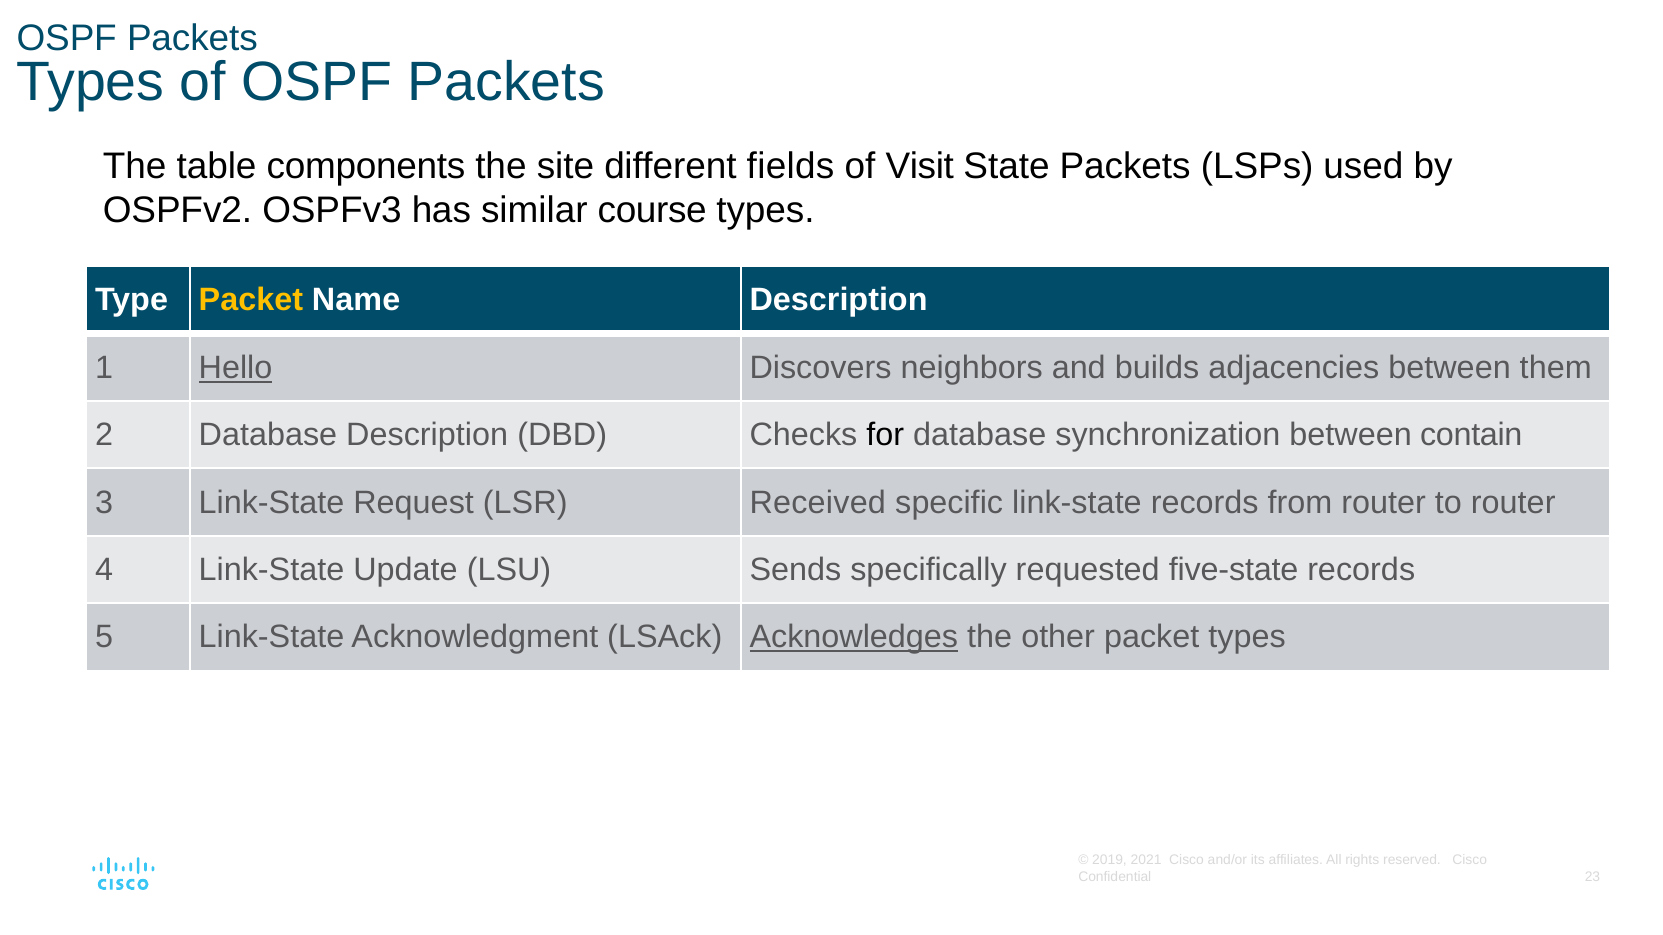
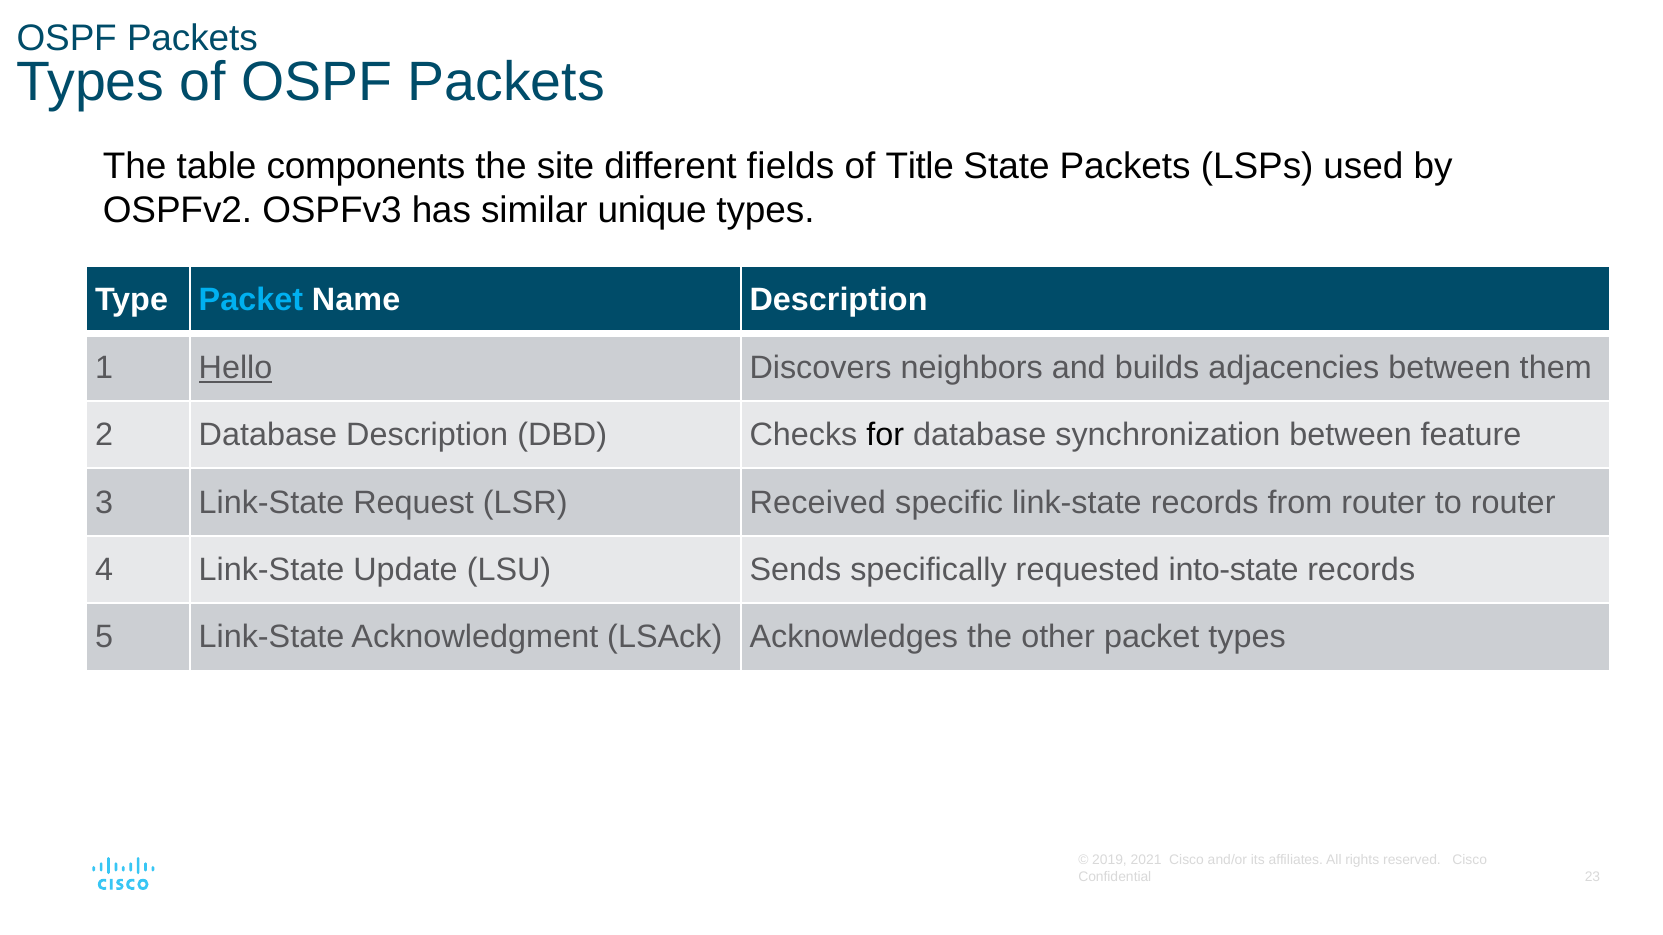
Visit: Visit -> Title (920, 166)
course: course -> unique (652, 210)
Packet colour: yellow -> light blue (251, 300)
contain: contain -> feature (1471, 435)
five-state: five-state -> into-state (1234, 570)
Acknowledges underline: present -> none (854, 638)
